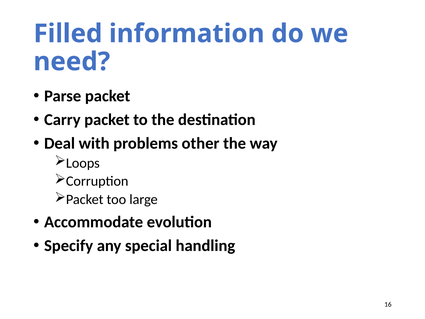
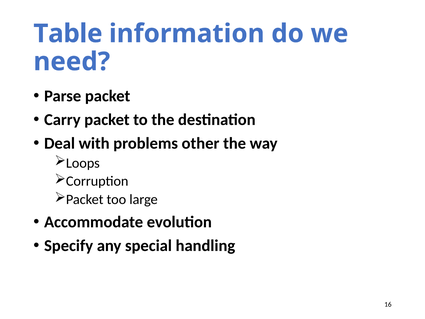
Filled: Filled -> Table (68, 34)
